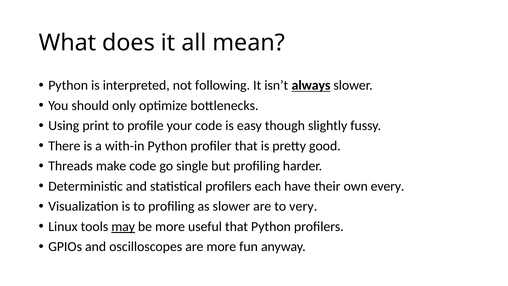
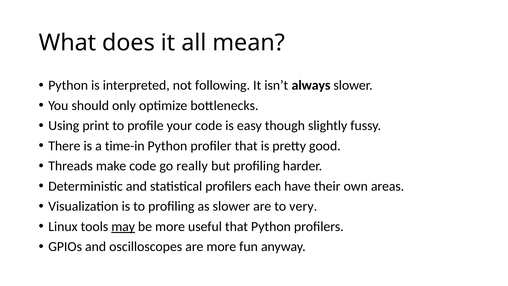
always underline: present -> none (311, 85)
with-in: with-in -> time-in (125, 146)
single: single -> really (192, 166)
every: every -> areas (388, 186)
